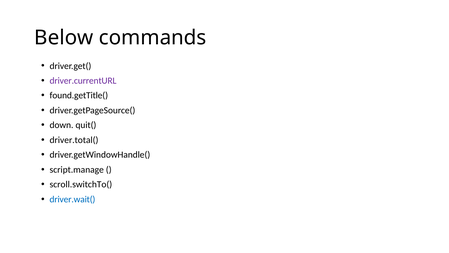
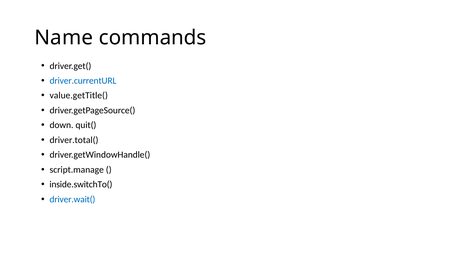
Below: Below -> Name (64, 38)
driver.currentURL colour: purple -> blue (83, 81)
found.getTitle(: found.getTitle( -> value.getTitle( (79, 95)
scroll.switchTo(: scroll.switchTo( -> inside.switchTo( (81, 184)
